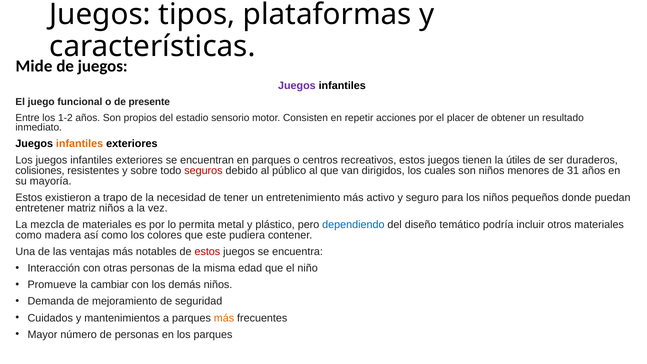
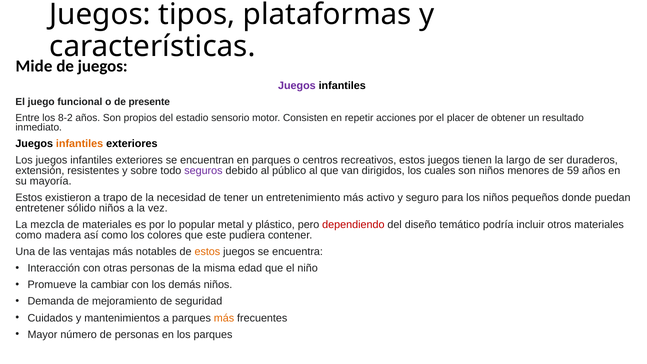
1-2: 1-2 -> 8-2 (65, 118)
útiles: útiles -> largo (518, 160)
colisiones: colisiones -> extensión (40, 171)
seguros colour: red -> purple (203, 171)
31: 31 -> 59 (573, 171)
matriz: matriz -> sólido (82, 208)
permita: permita -> popular (197, 225)
dependiendo colour: blue -> red (353, 225)
estos colour: red -> orange (207, 252)
